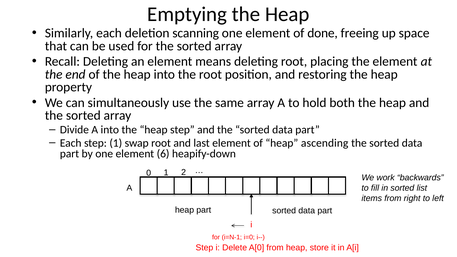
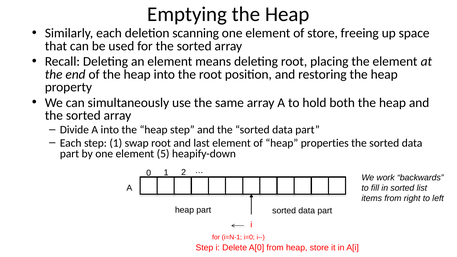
of done: done -> store (323, 33)
ascending: ascending -> properties (325, 143)
6: 6 -> 5 (163, 154)
